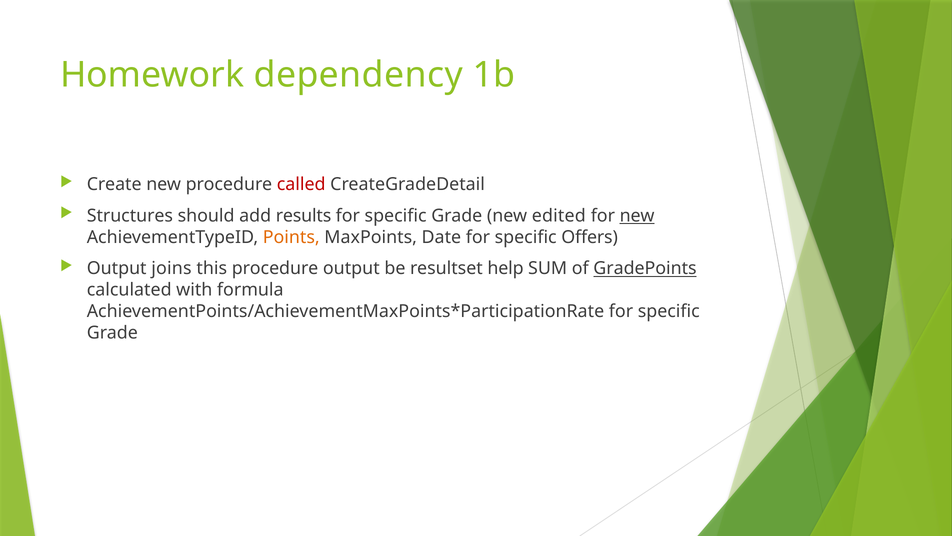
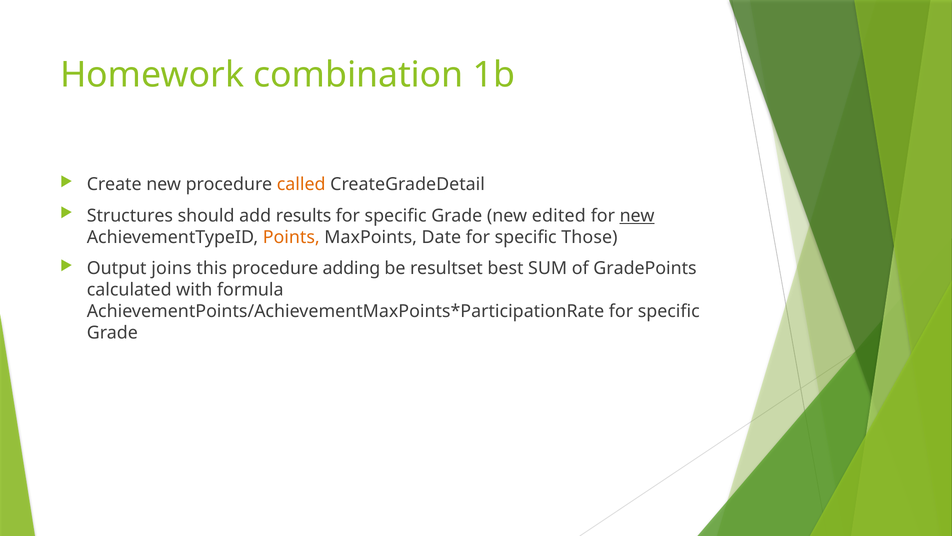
dependency: dependency -> combination (358, 75)
called colour: red -> orange (301, 184)
Offers: Offers -> Those (589, 237)
procedure output: output -> adding (351, 268)
help: help -> best (505, 268)
GradePoints underline: present -> none (645, 268)
